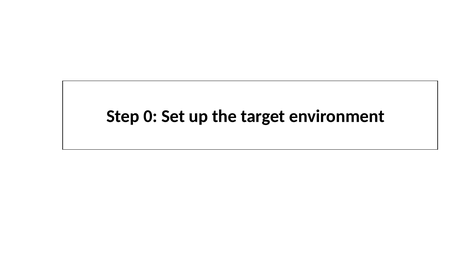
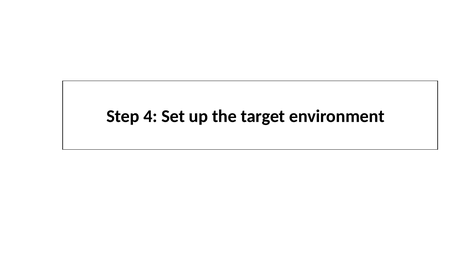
0: 0 -> 4 (150, 116)
